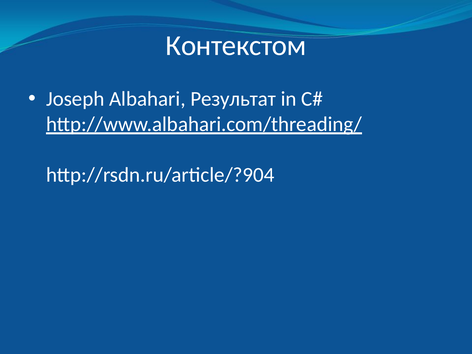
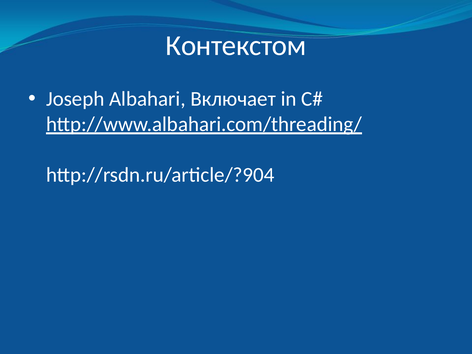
Результат: Результат -> Включает (233, 99)
